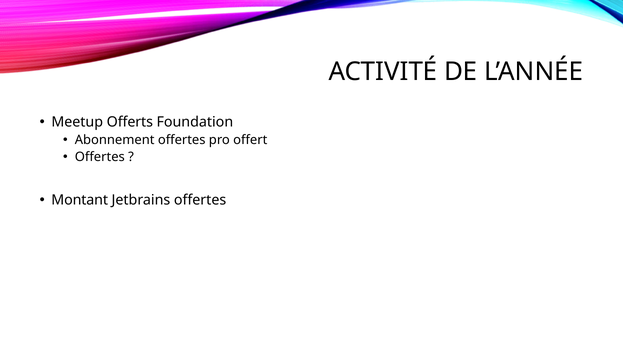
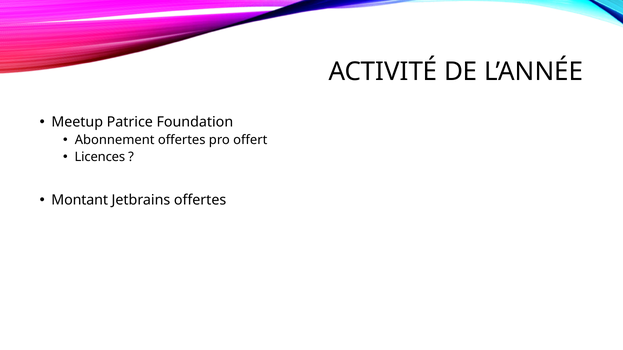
Offerts: Offerts -> Patrice (130, 122)
Offertes: Offertes -> Licences (100, 157)
